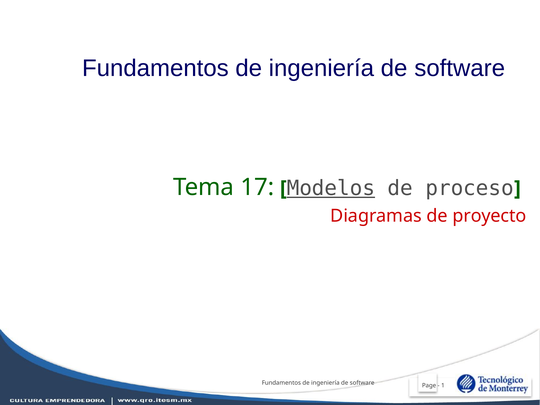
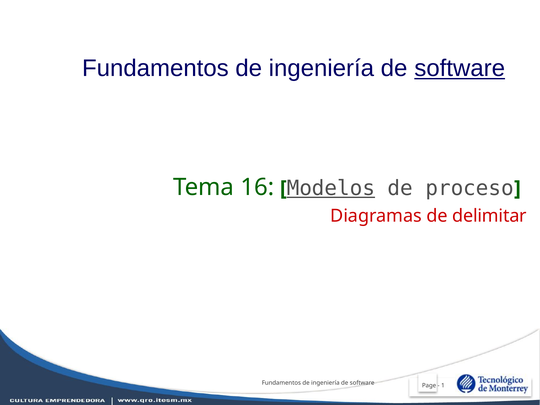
software underline: none -> present (460, 68)
17: 17 -> 16 (257, 187)
proyecto: proyecto -> delimitar (489, 216)
